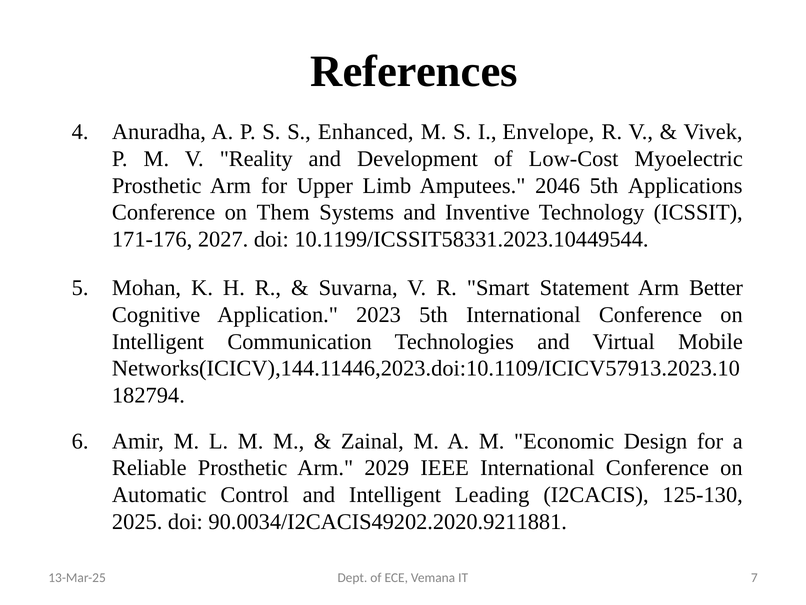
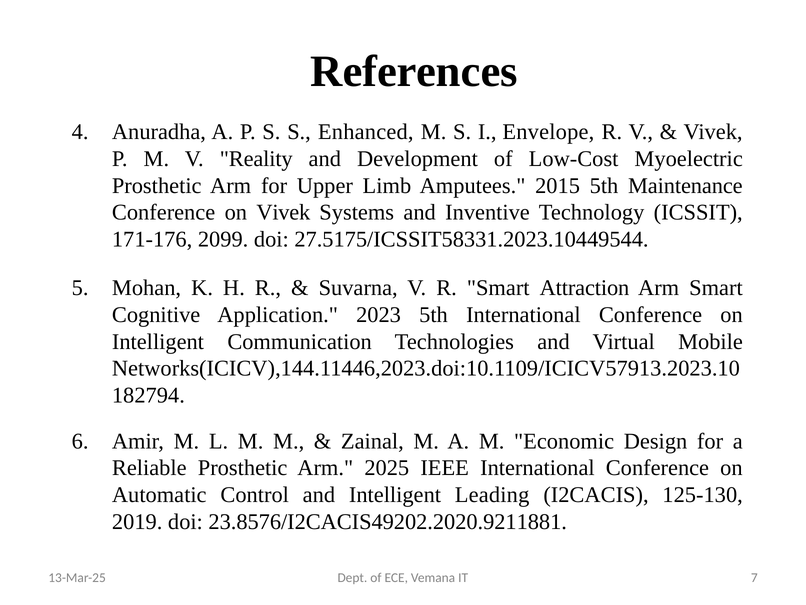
2046: 2046 -> 2015 (558, 186)
Applications: Applications -> Maintenance (685, 186)
on Them: Them -> Vivek (283, 212)
2027: 2027 -> 2099 (223, 239)
10.1199/ICSSIT58331.2023.10449544: 10.1199/ICSSIT58331.2023.10449544 -> 27.5175/ICSSIT58331.2023.10449544 (471, 239)
Statement: Statement -> Attraction (584, 288)
Arm Better: Better -> Smart (716, 288)
2029: 2029 -> 2025 (387, 468)
2025: 2025 -> 2019 (137, 521)
90.0034/I2CACIS49202.2020.9211881: 90.0034/I2CACIS49202.2020.9211881 -> 23.8576/I2CACIS49202.2020.9211881 (388, 521)
